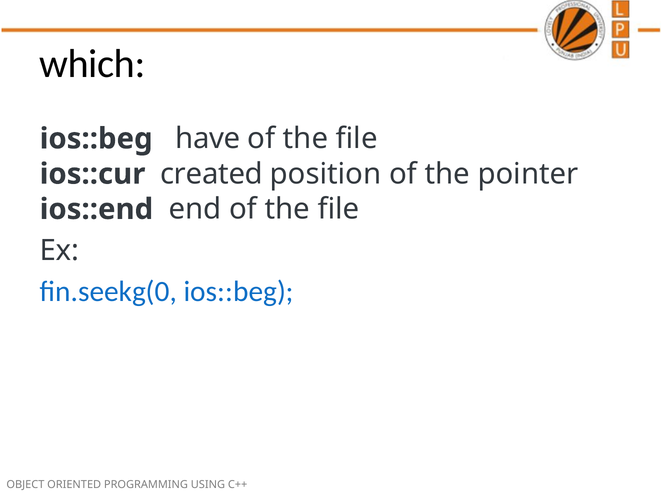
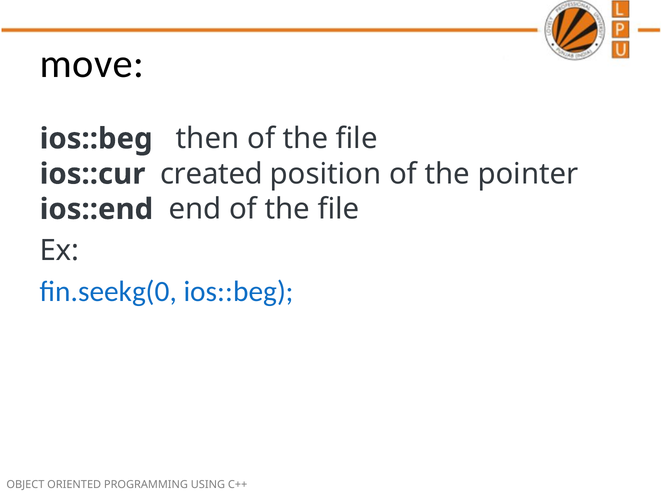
which: which -> move (92, 64)
have: have -> then (208, 139)
